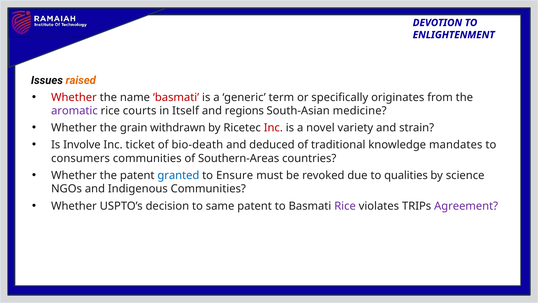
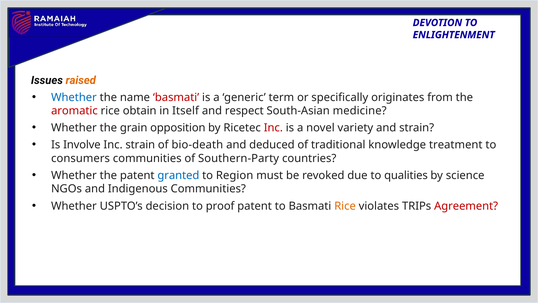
Whether colour: red -> blue (74, 97)
aromatic colour: purple -> red (74, 111)
courts: courts -> obtain (140, 111)
regions: regions -> respect (244, 111)
withdrawn: withdrawn -> opposition (178, 128)
Inc ticket: ticket -> strain (140, 145)
mandates: mandates -> treatment (456, 145)
Southern-Areas: Southern-Areas -> Southern-Party (239, 158)
Ensure: Ensure -> Region (235, 175)
same: same -> proof (220, 206)
Rice colour: purple -> orange (345, 206)
Agreement colour: purple -> red (466, 206)
